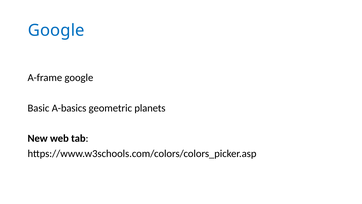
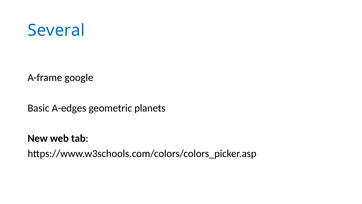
Google: Google -> Several (56, 30)
A-basics: A-basics -> A-edges (69, 108)
